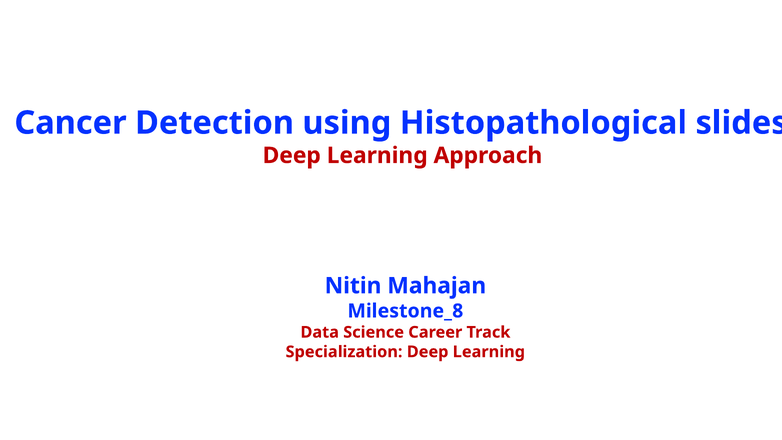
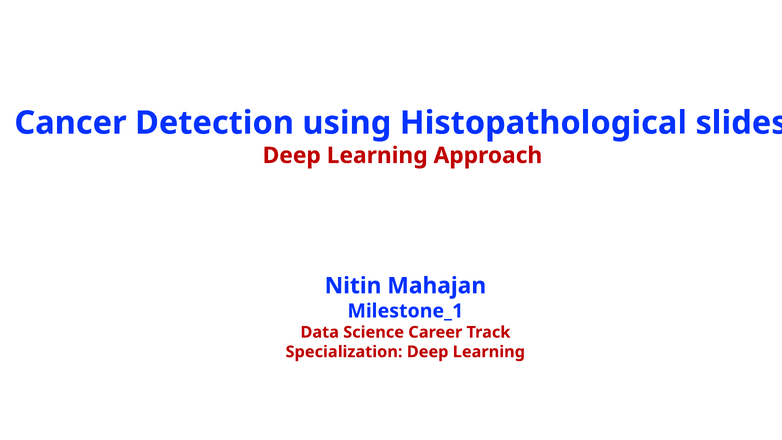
Milestone_8: Milestone_8 -> Milestone_1 (405, 311)
